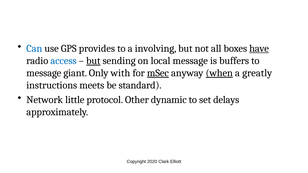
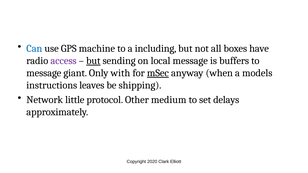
provides: provides -> machine (97, 48)
involving: involving -> including (156, 48)
have underline: present -> none (259, 48)
access colour: blue -> purple (63, 61)
when underline: present -> none (219, 73)
greatly: greatly -> models (257, 73)
meets: meets -> leaves (92, 85)
standard: standard -> shipping (140, 85)
dynamic: dynamic -> medium (169, 100)
